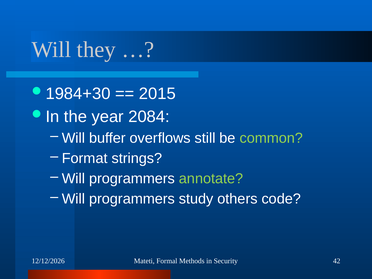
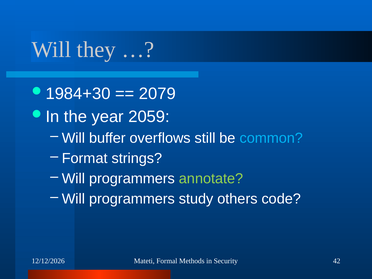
2015: 2015 -> 2079 (157, 94)
2084: 2084 -> 2059 (149, 117)
common colour: light green -> light blue (271, 138)
